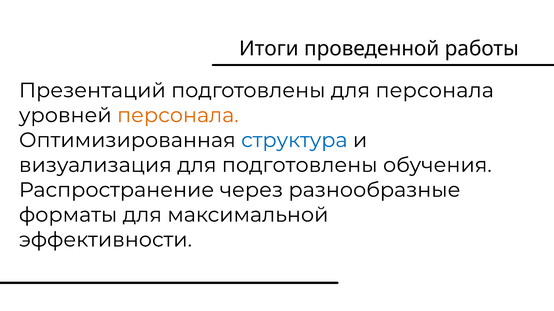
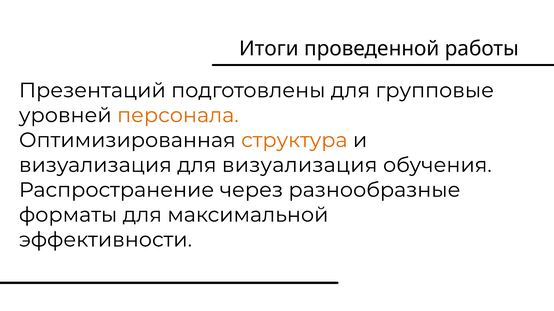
для персонала: персонала -> групповые (435, 91)
структура colour: blue -> orange (294, 140)
для подготовлены: подготовлены -> визуализация (300, 165)
